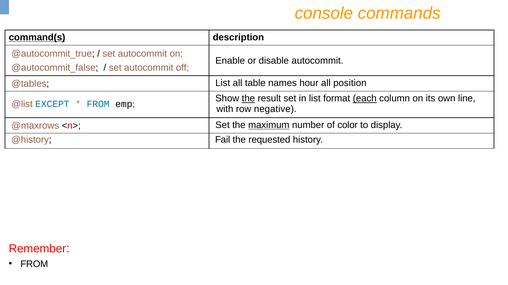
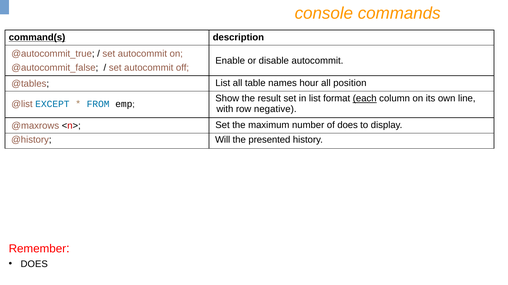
the underline: present -> none (248, 99)
maximum underline: present -> none (269, 125)
of color: color -> does (348, 125)
Fail: Fail -> Will (223, 140)
requested: requested -> presented (269, 140)
FROM: FROM -> DOES (34, 265)
